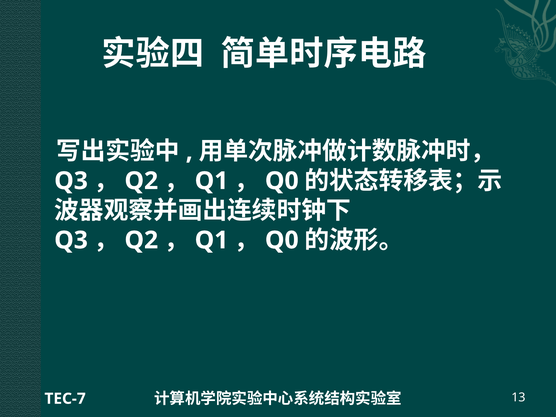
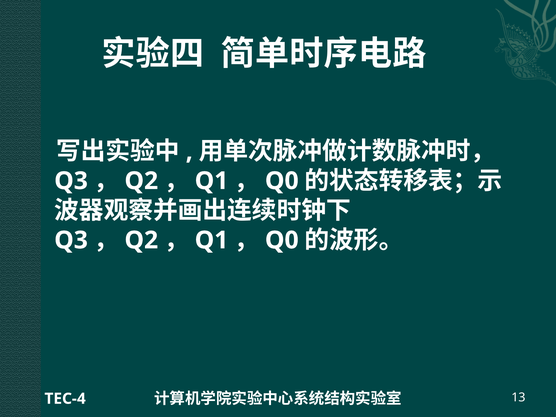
TEC-7: TEC-7 -> TEC-4 (65, 399)
